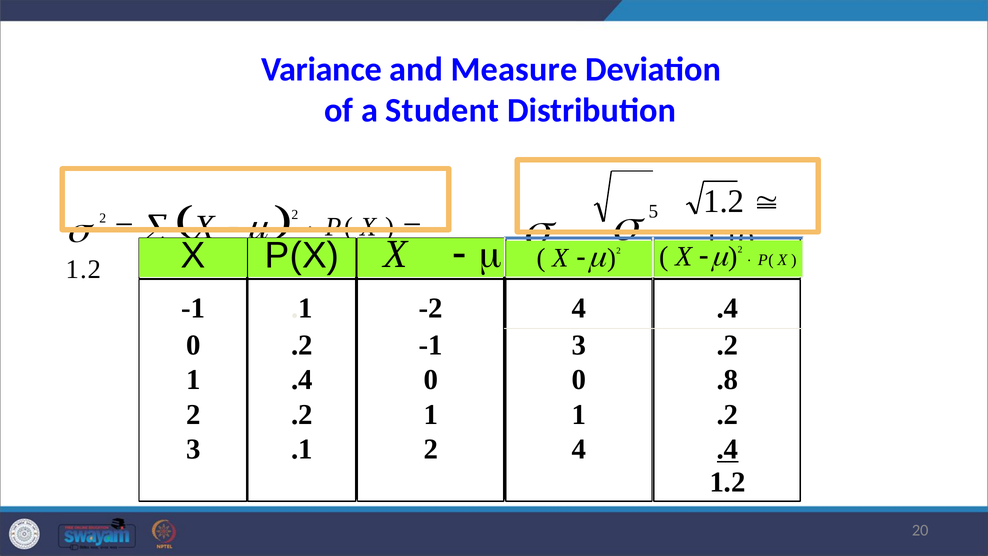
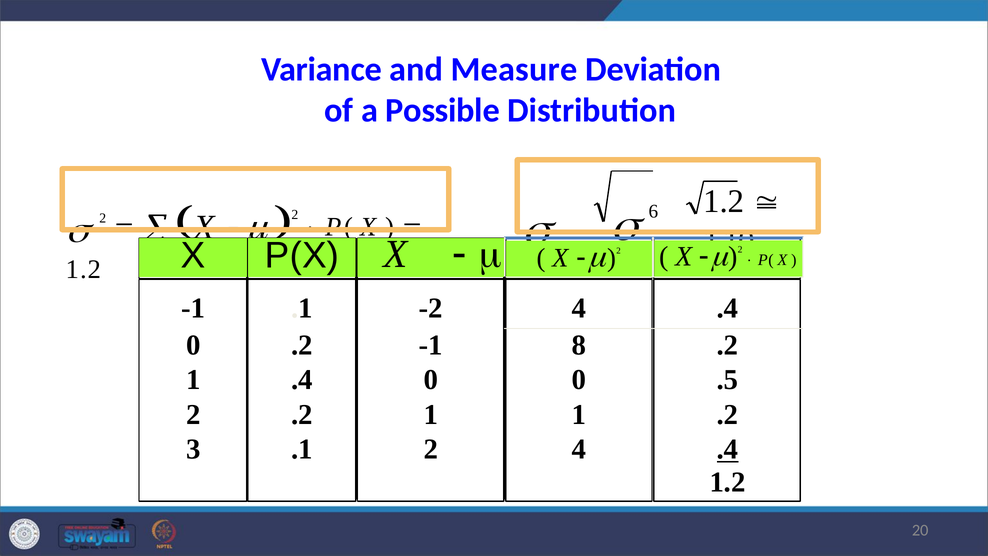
Student: Student -> Possible (443, 110)
5: 5 -> 6 (653, 211)
-1 3: 3 -> 8 (579, 345)
.8: .8 -> .5 (728, 380)
